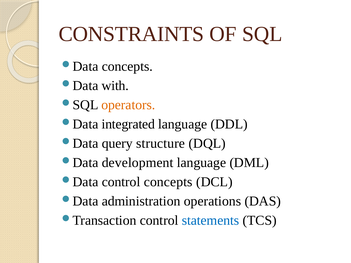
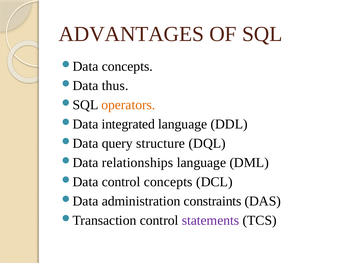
CONSTRAINTS: CONSTRAINTS -> ADVANTAGES (131, 34)
with: with -> thus (115, 86)
development: development -> relationships (138, 163)
operations: operations -> constraints (213, 201)
statements colour: blue -> purple (210, 221)
